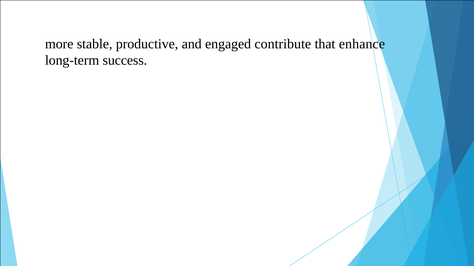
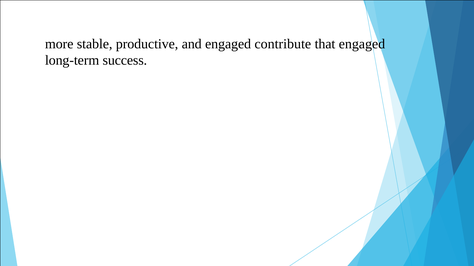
that enhance: enhance -> engaged (362, 44)
